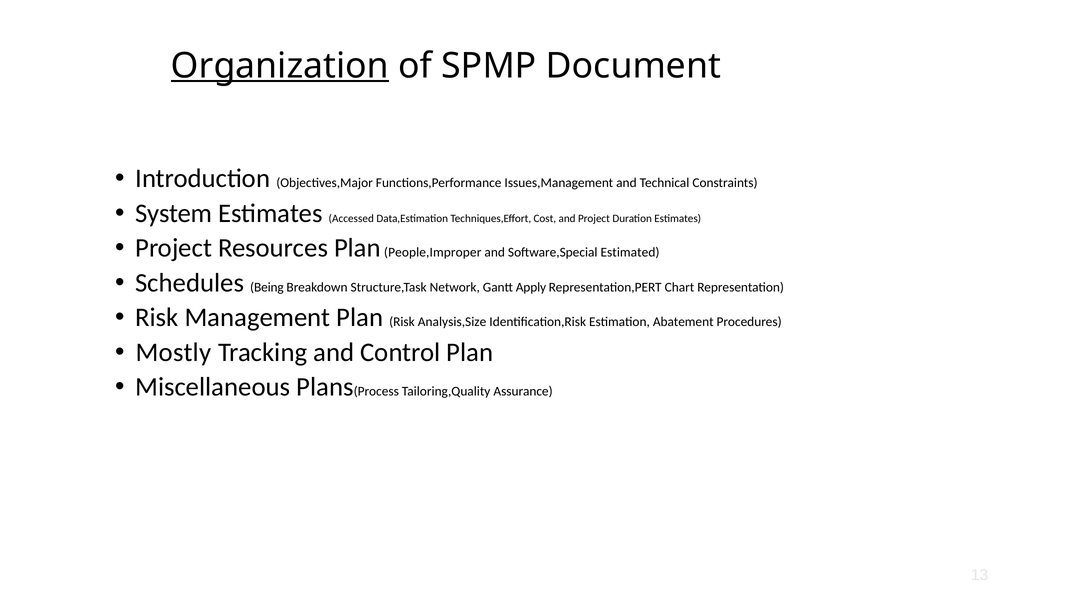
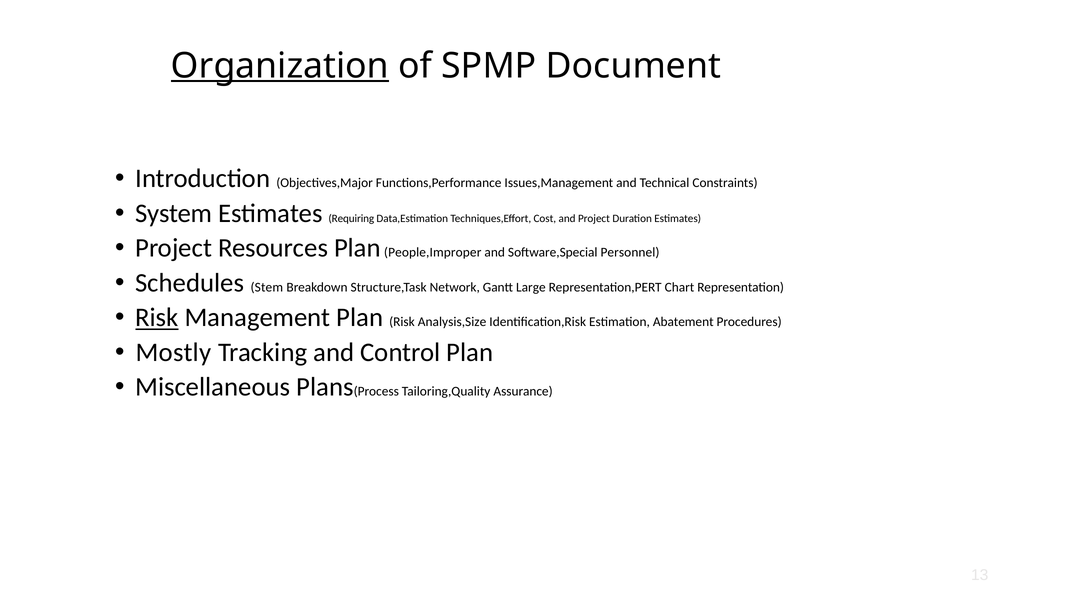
Accessed: Accessed -> Requiring (351, 218)
Estimated: Estimated -> Personnel (630, 252)
Being: Being -> Stem (267, 287)
Apply: Apply -> Large (531, 287)
Risk underline: none -> present (157, 318)
